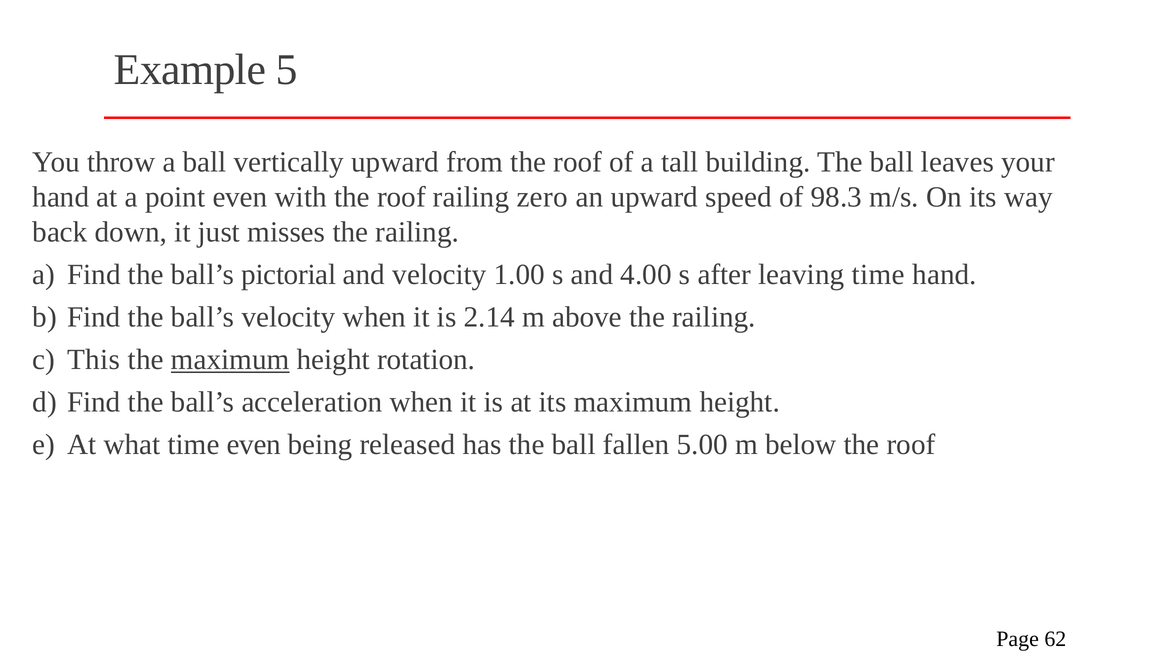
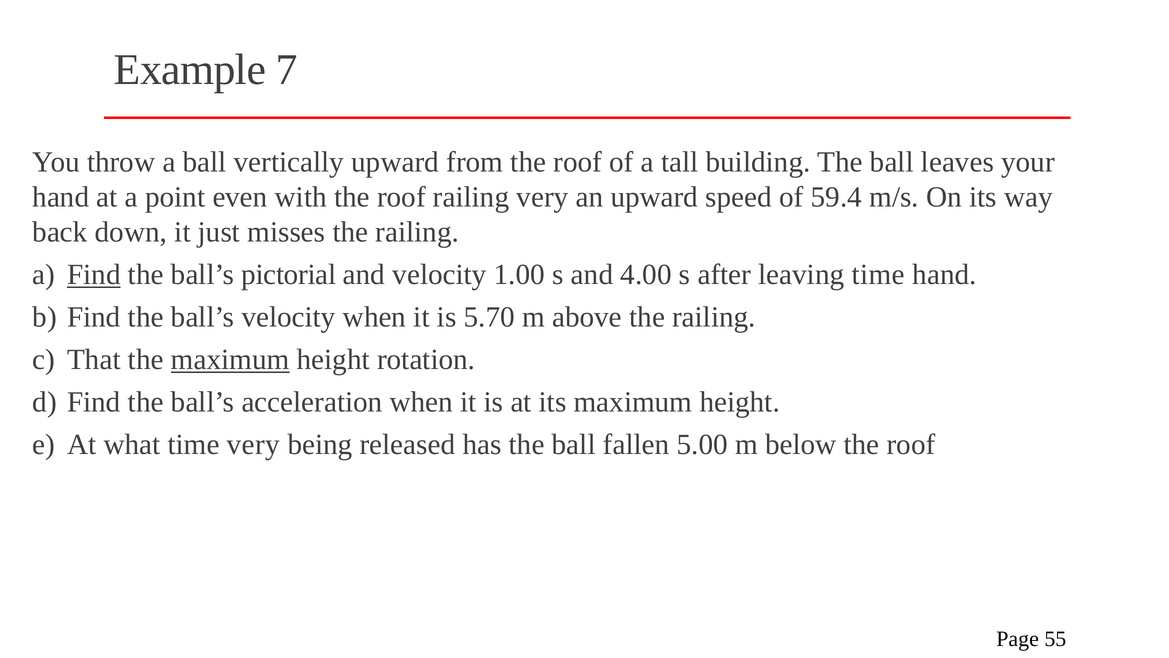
5: 5 -> 7 (287, 70)
railing zero: zero -> very (542, 197)
98.3: 98.3 -> 59.4 (836, 197)
Find underline: none -> present (94, 275)
2.14: 2.14 -> 5.70 (489, 317)
This: This -> That (94, 359)
time even: even -> very (253, 444)
62: 62 -> 55 (1055, 638)
